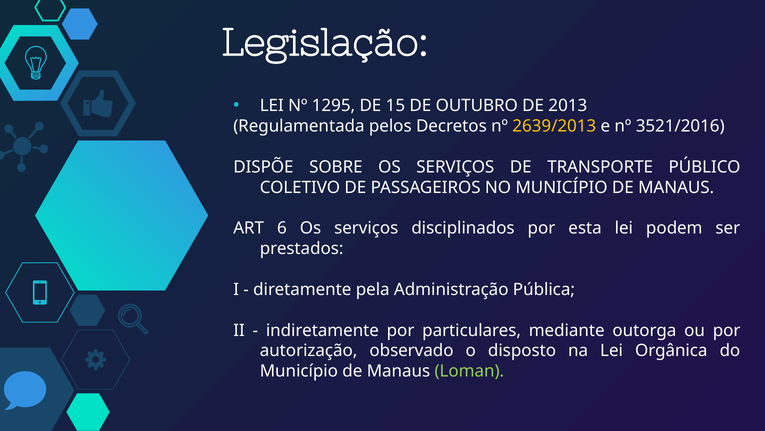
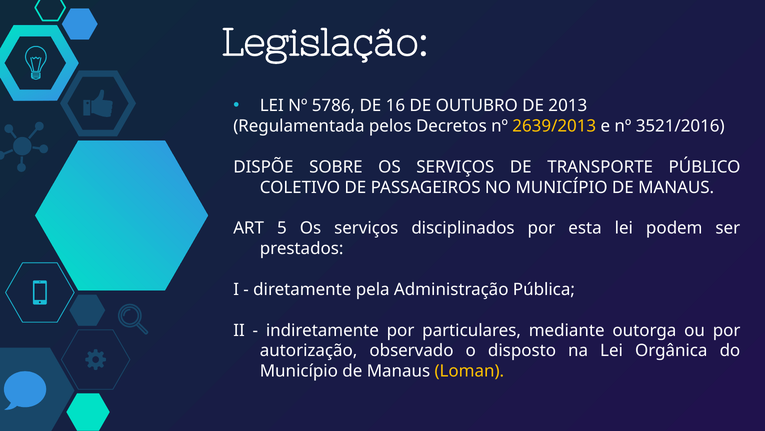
1295: 1295 -> 5786 (333, 106)
15: 15 -> 16 (395, 106)
6: 6 -> 5 (282, 228)
Loman colour: light green -> yellow (469, 371)
